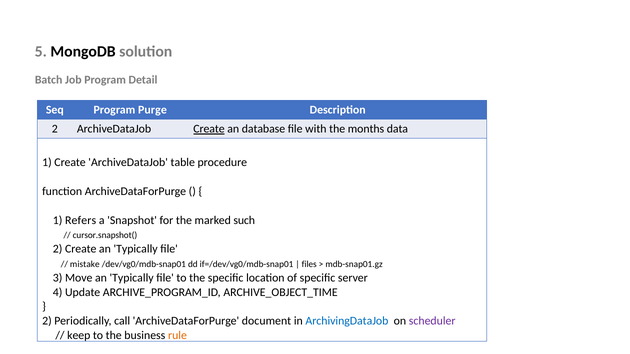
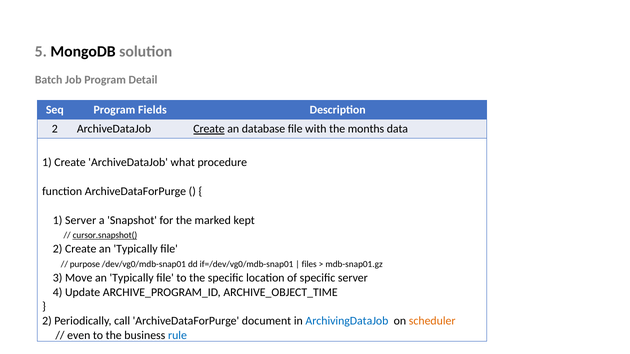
Purge: Purge -> Fields (152, 110)
table: table -> what (183, 163)
1 Refers: Refers -> Server (81, 220)
such: such -> kept (244, 220)
cursor.snapshot( underline: none -> present (105, 236)
mistake: mistake -> purpose (85, 264)
scheduler colour: purple -> orange (432, 321)
keep: keep -> even (79, 336)
rule colour: orange -> blue (177, 336)
